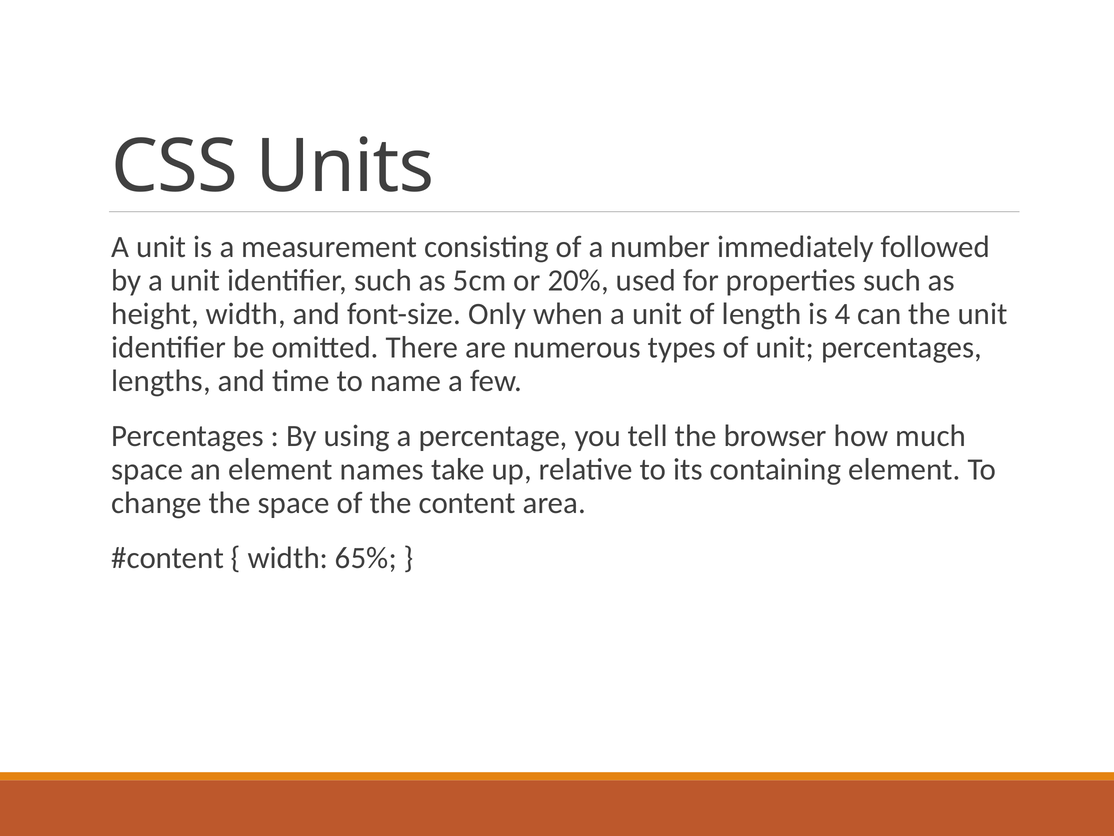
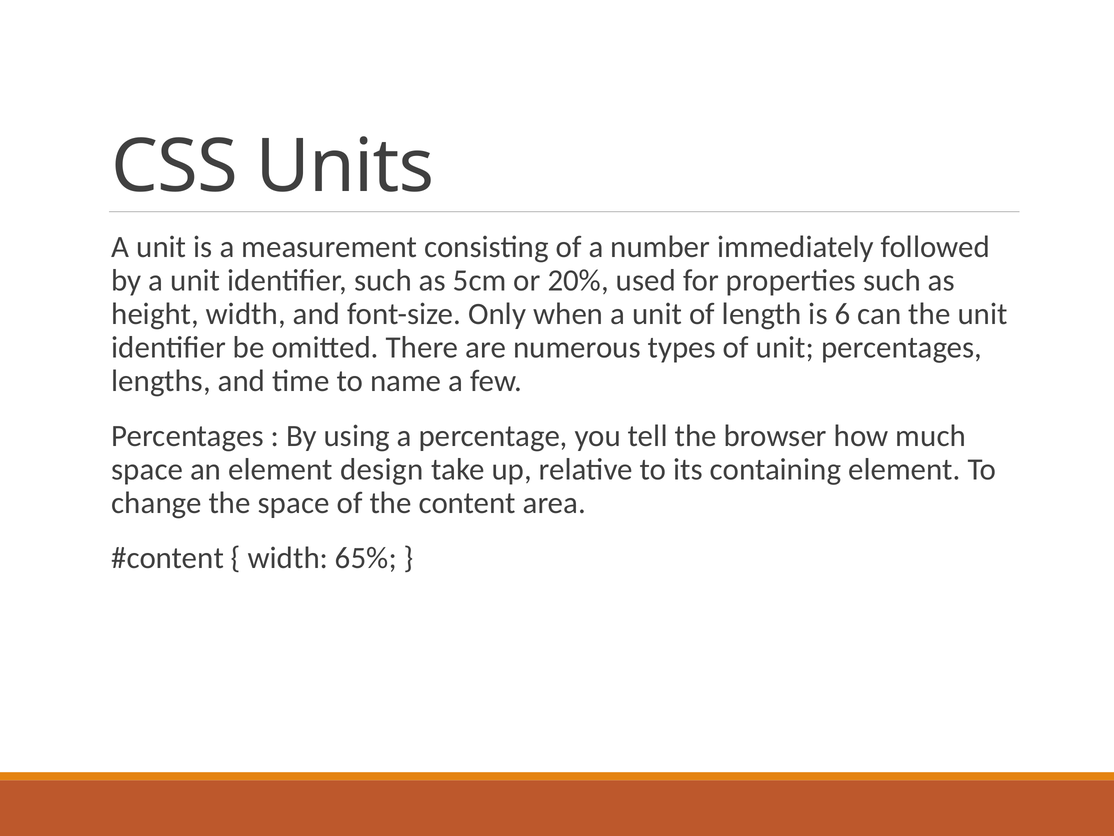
4: 4 -> 6 (843, 314)
names: names -> design (382, 469)
